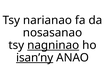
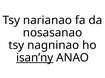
nagninao underline: present -> none (53, 46)
